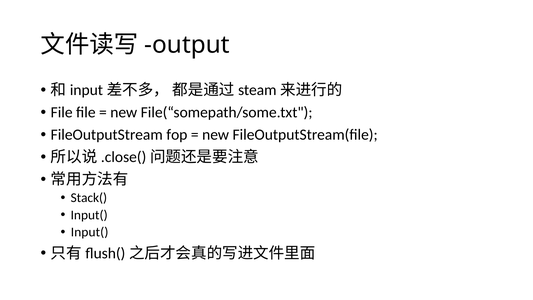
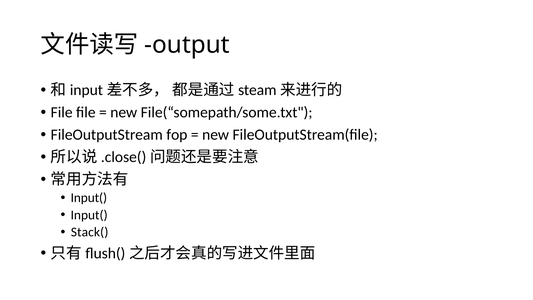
Stack(: Stack( -> Input( (89, 198)
Input(: Input( -> Stack( (90, 232)
